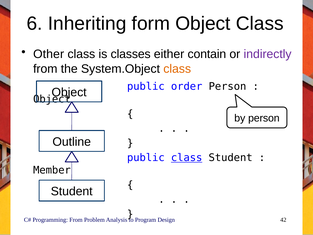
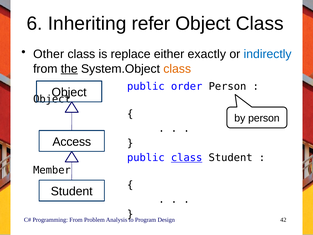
form: form -> refer (151, 24)
classes: classes -> replace (131, 54)
contain: contain -> exactly (207, 54)
indirectly colour: purple -> blue (268, 54)
the underline: none -> present (69, 69)
Outline: Outline -> Access (72, 142)
